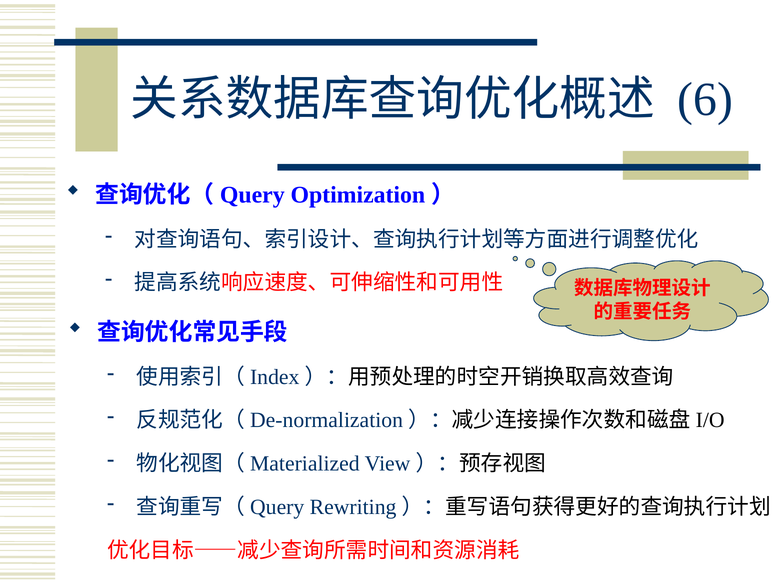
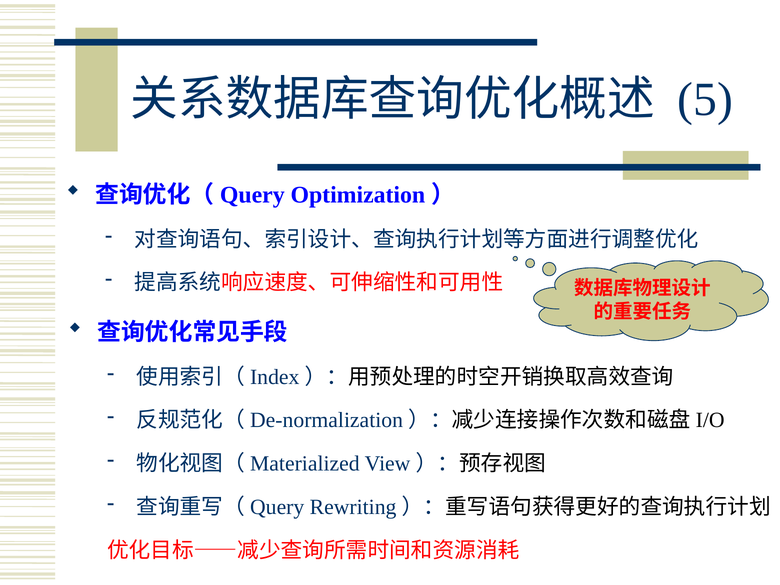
6: 6 -> 5 (705, 100)
